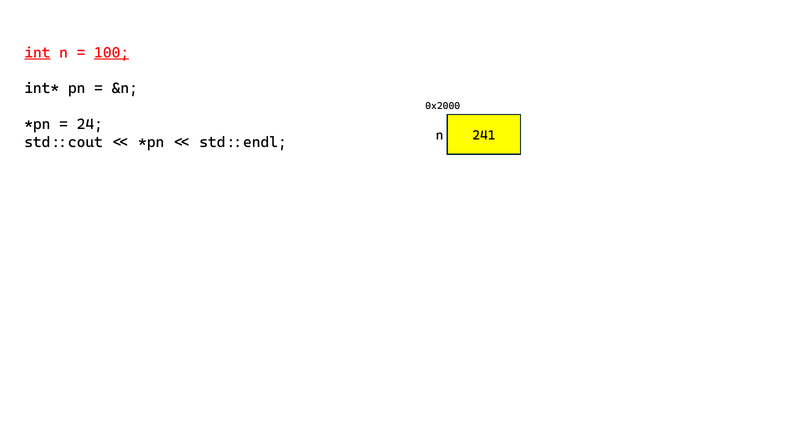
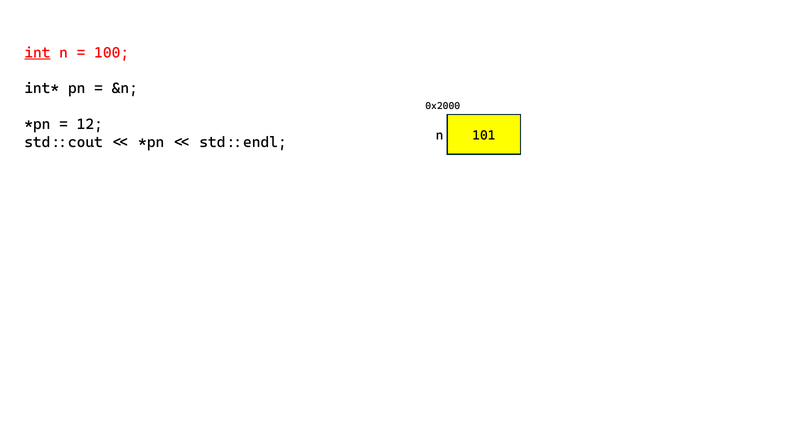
100 underline: present -> none (112, 53)
24: 24 -> 12 (90, 124)
241: 241 -> 101 (484, 135)
